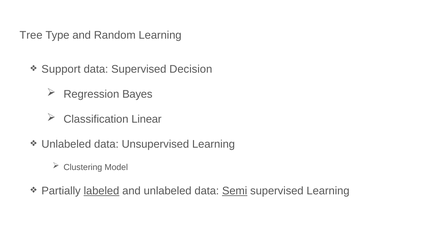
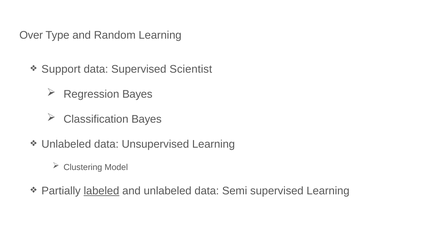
Tree: Tree -> Over (31, 35)
Decision: Decision -> Scientist (191, 69)
Classification Linear: Linear -> Bayes (147, 119)
Semi underline: present -> none (235, 191)
